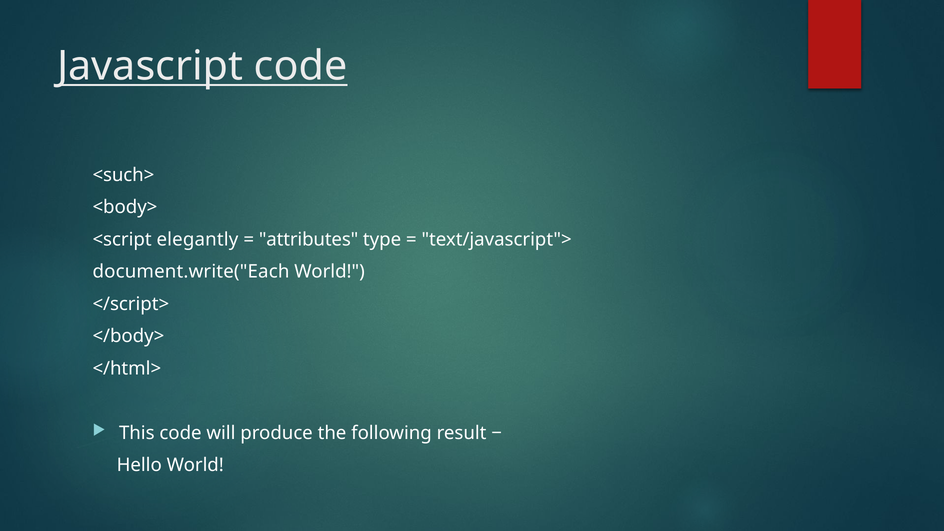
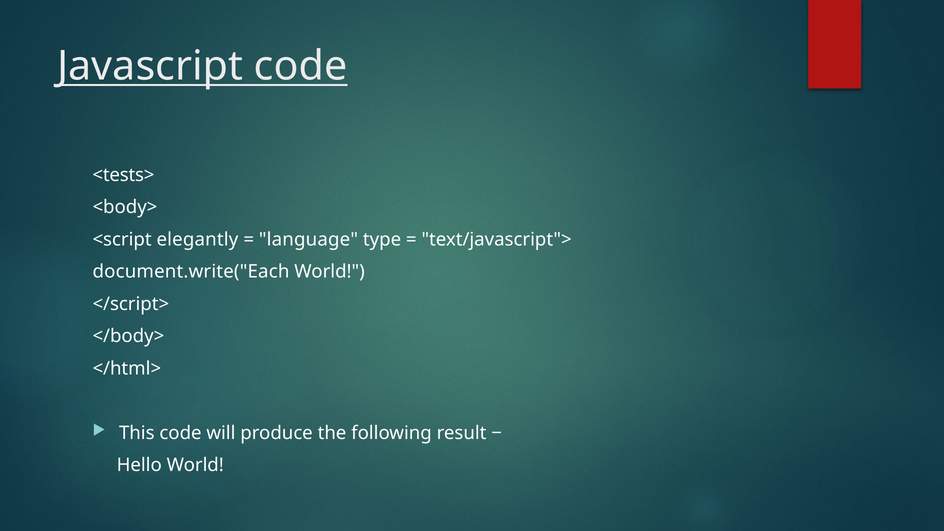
<such>: <such> -> <tests> (123, 175)
attributes: attributes -> language (308, 240)
